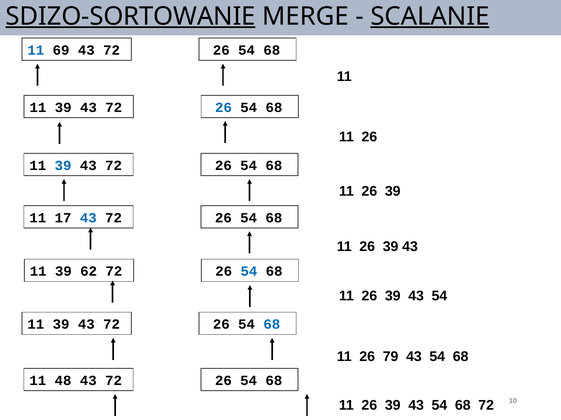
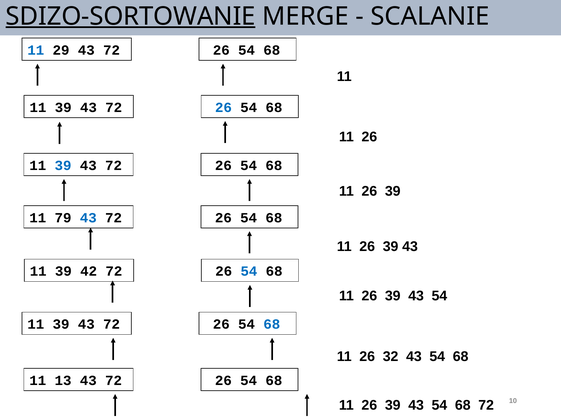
SCALANIE underline: present -> none (430, 16)
69: 69 -> 29 (61, 50)
17: 17 -> 79 (63, 218)
62: 62 -> 42 (89, 272)
79: 79 -> 32 (391, 357)
48: 48 -> 13 (63, 381)
